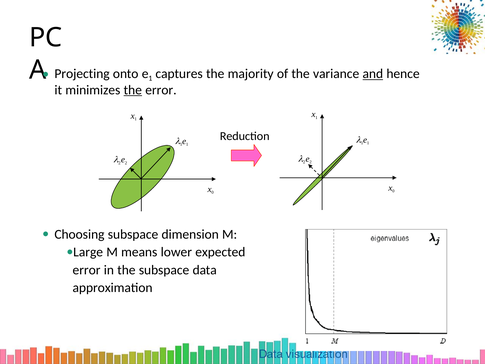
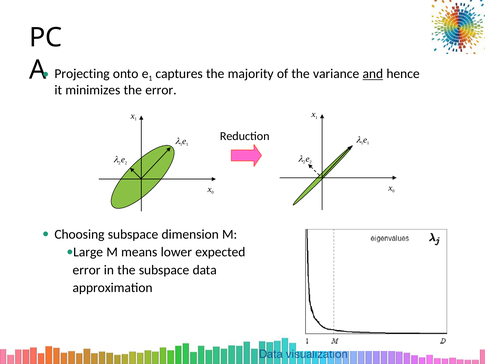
the underline: present -> none (133, 90)
